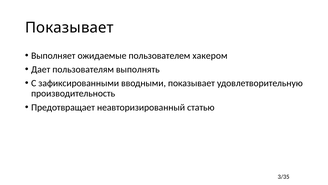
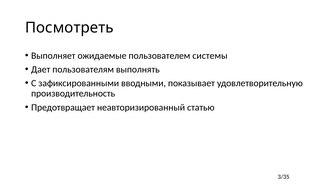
Показывает: Показывает -> Посмотреть (69, 28)
хакером: хакером -> системы (210, 55)
